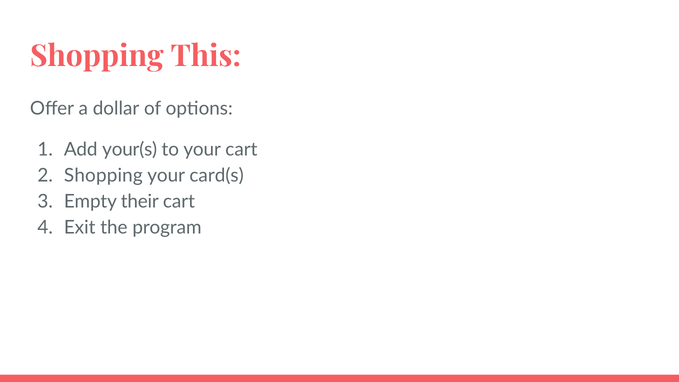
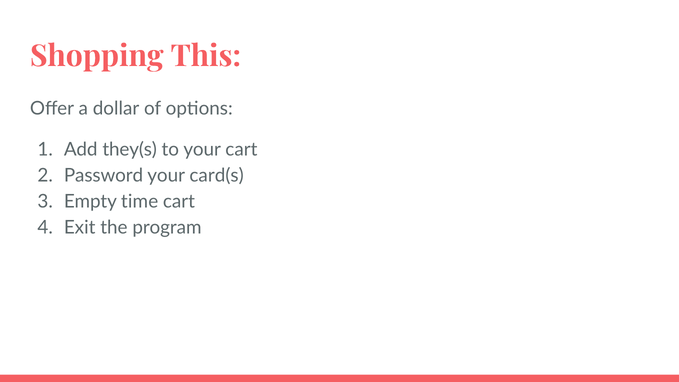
your(s: your(s -> they(s (130, 150)
Shopping: Shopping -> Password (104, 176)
their: their -> time (140, 202)
